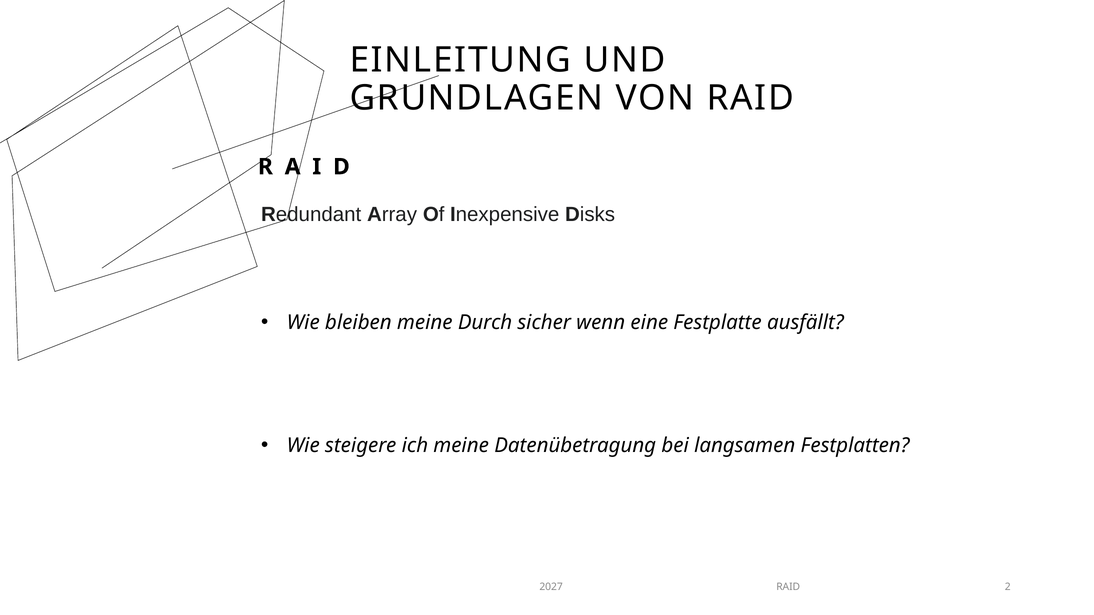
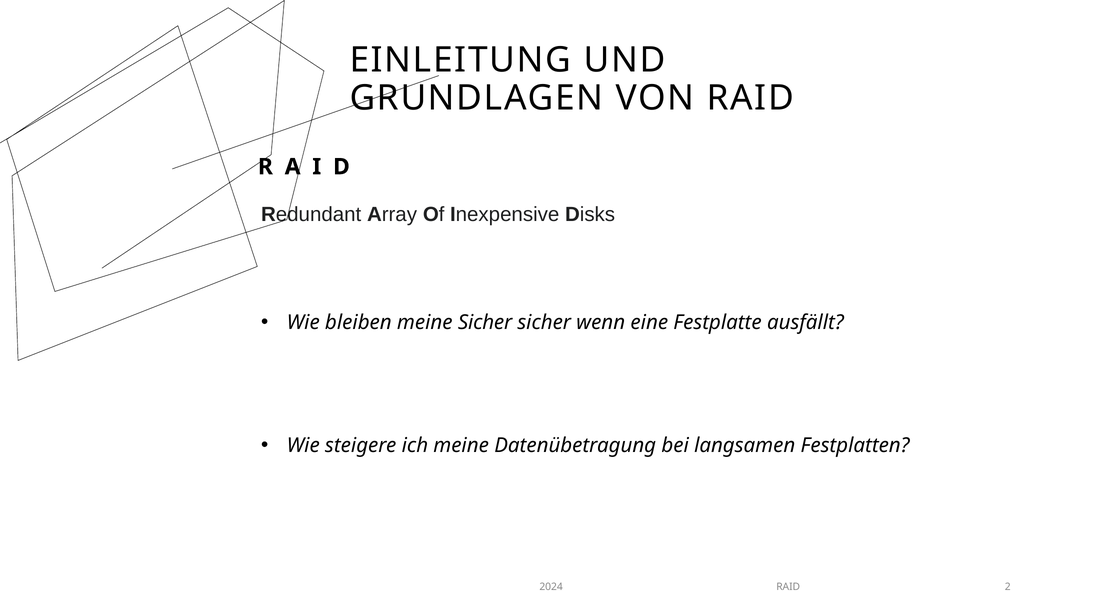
meine Durch: Durch -> Sicher (485, 323)
2027: 2027 -> 2024 (551, 587)
